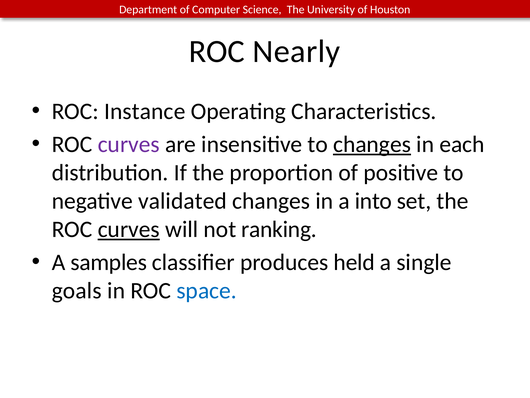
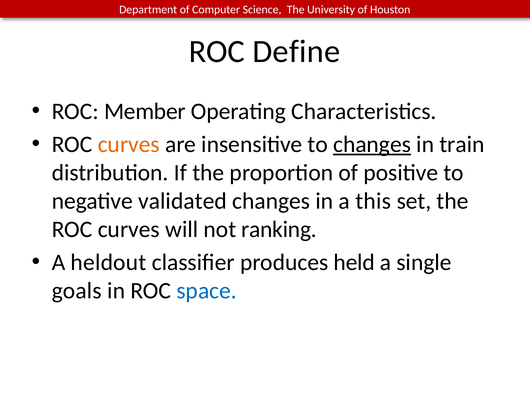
Nearly: Nearly -> Define (296, 51)
Instance: Instance -> Member (145, 111)
curves colour: purple -> orange (129, 144)
each: each -> train (462, 144)
into: into -> this (373, 201)
curves underline: present -> none (129, 229)
samples: samples -> heldout (108, 262)
